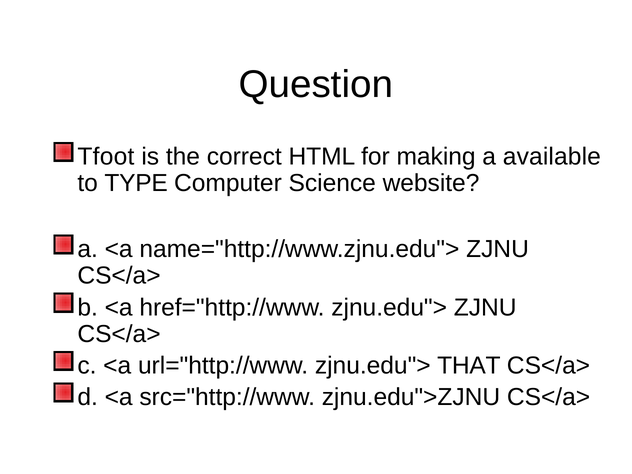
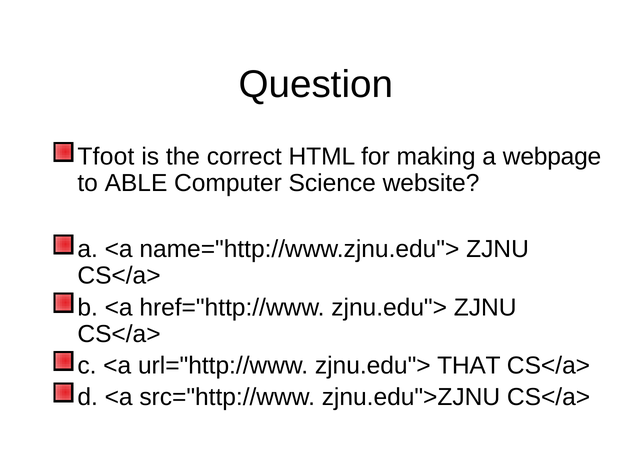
available: available -> webpage (552, 157)
TYPE: TYPE -> ABLE (136, 183)
